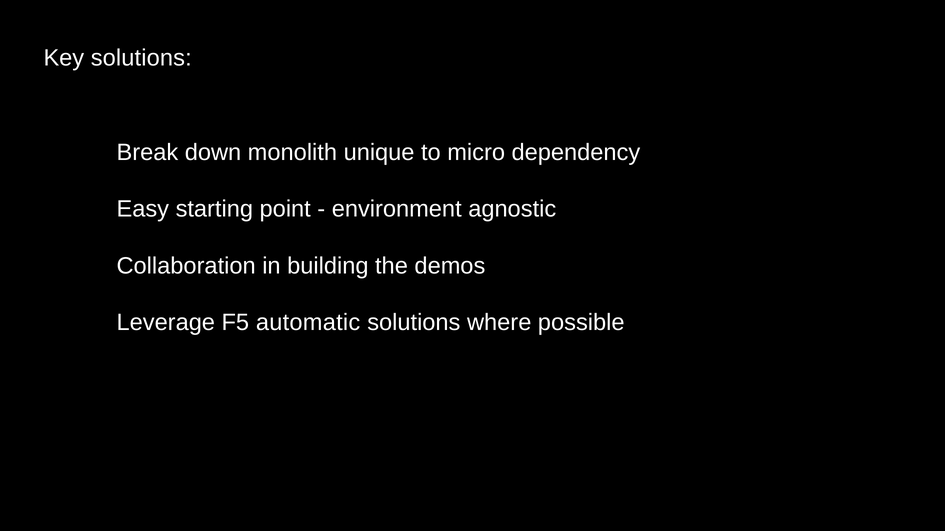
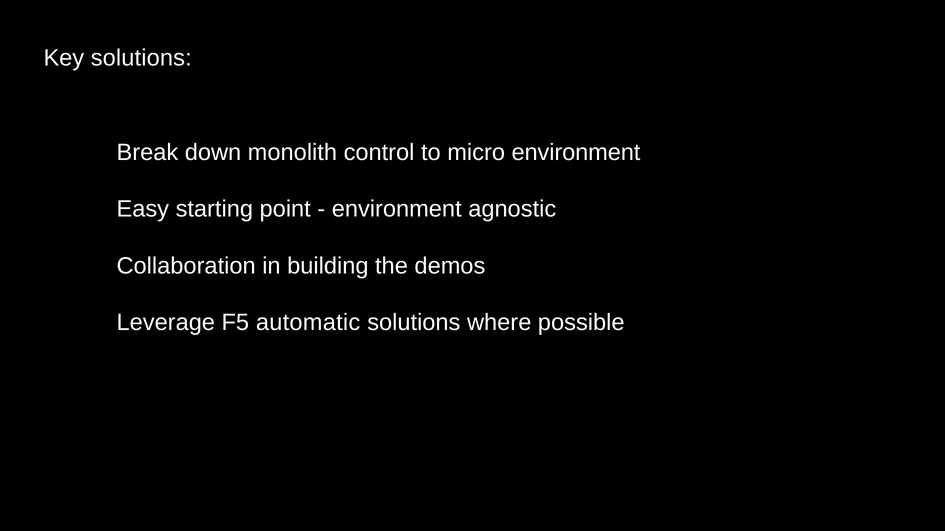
unique: unique -> control (379, 153)
micro dependency: dependency -> environment (576, 153)
